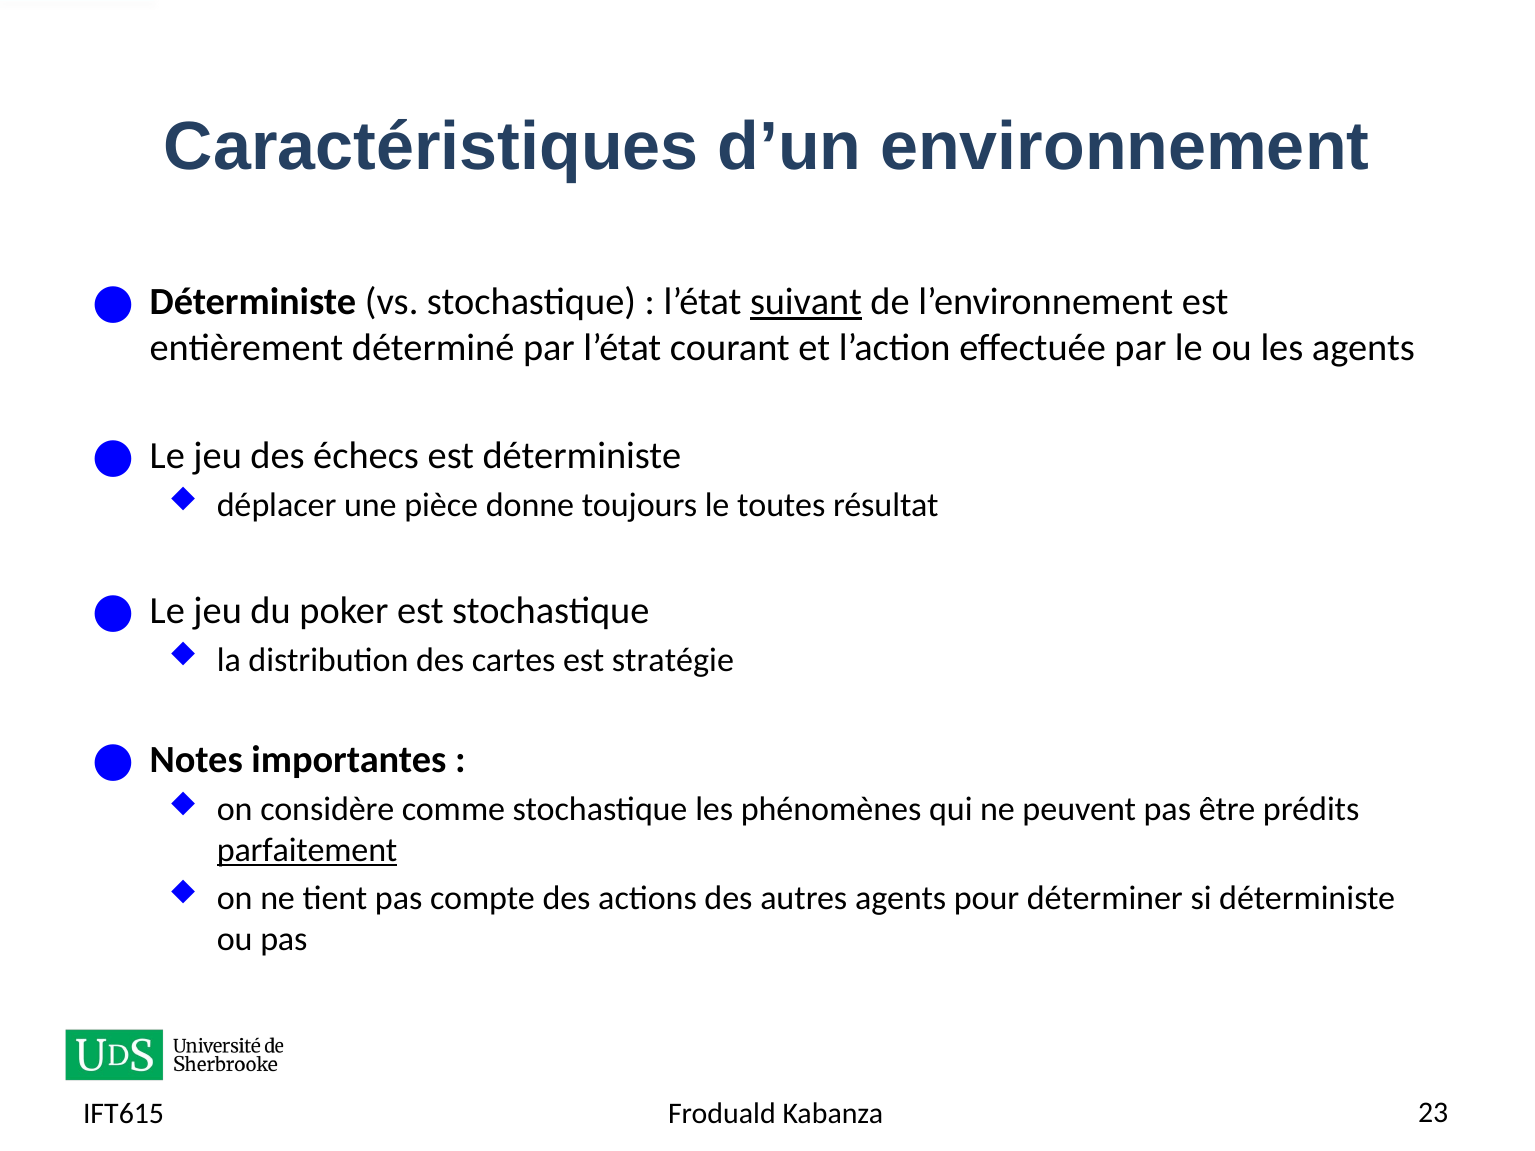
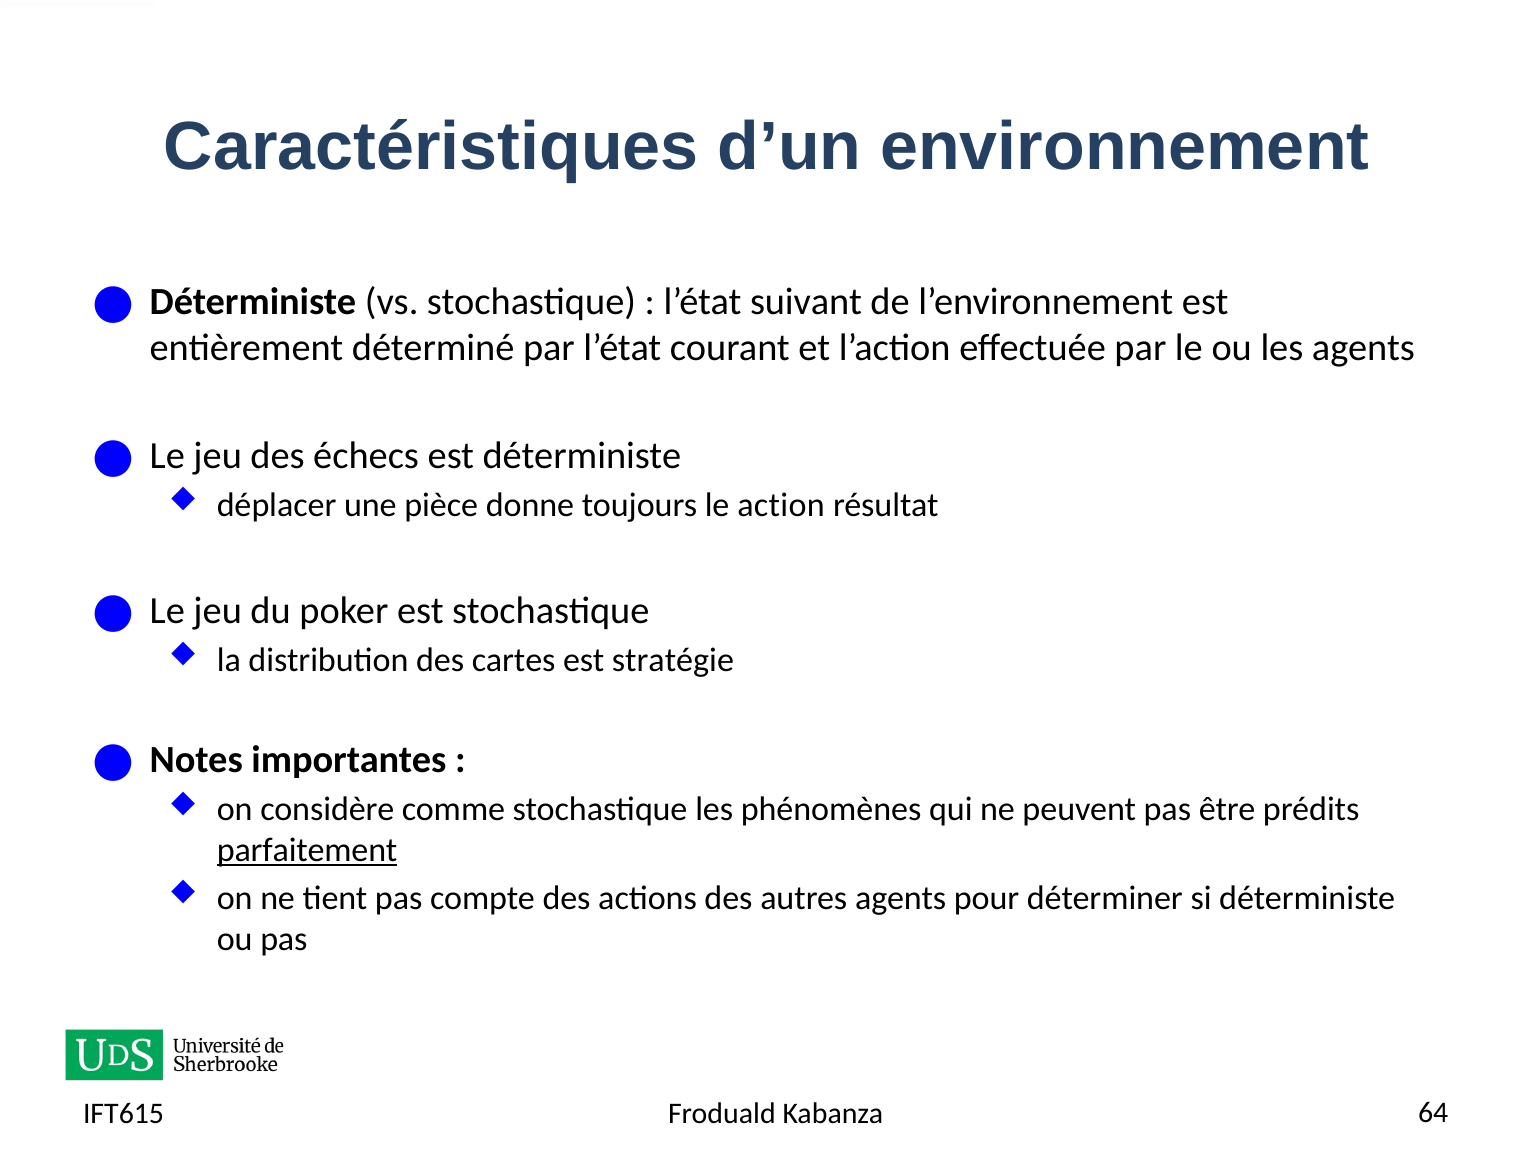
suivant underline: present -> none (806, 302)
toutes: toutes -> action (781, 506)
23: 23 -> 64 (1433, 1113)
